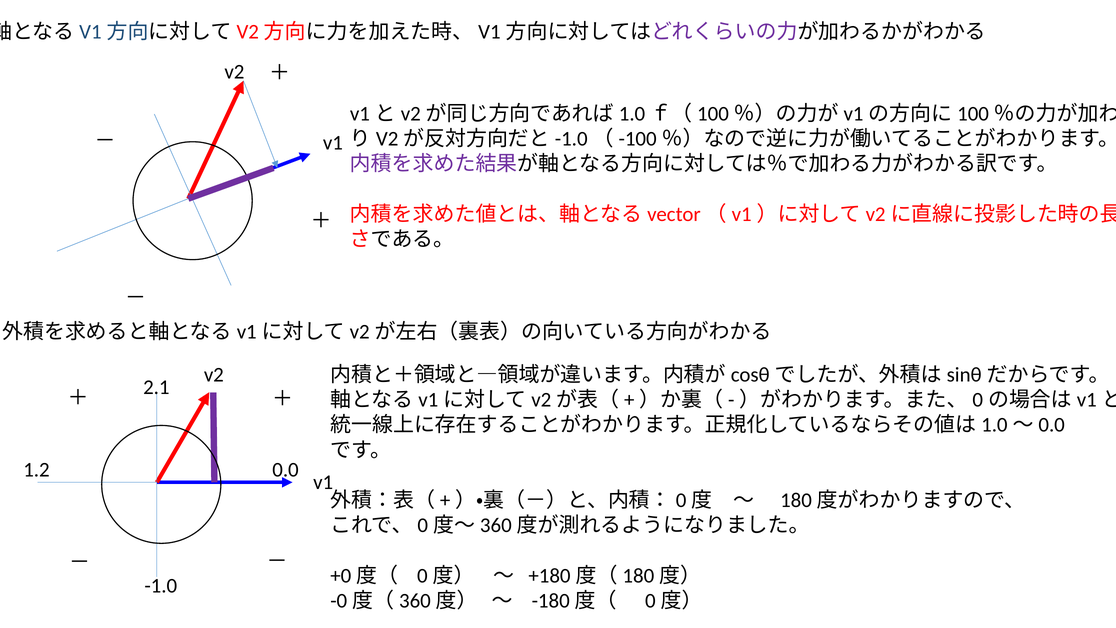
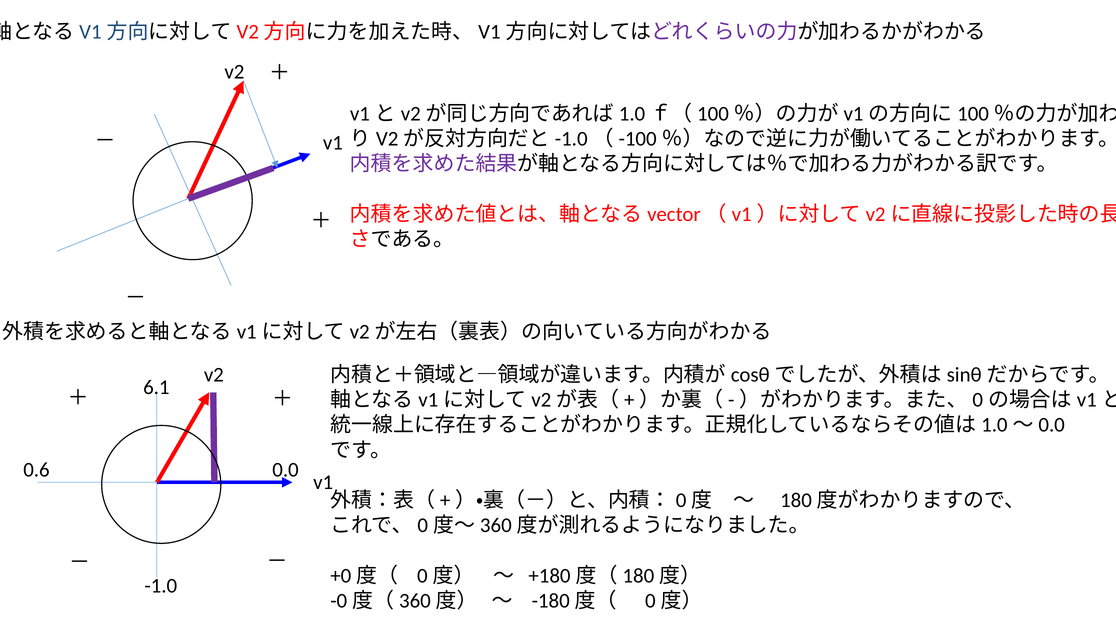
2.1: 2.1 -> 6.1 (156, 387)
1.2: 1.2 -> 0.6 (36, 470)
